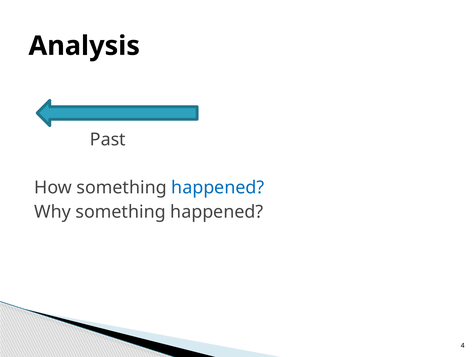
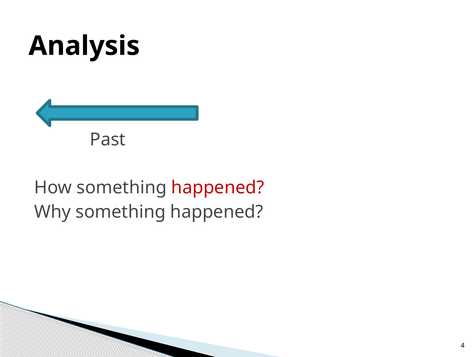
happened colour: blue -> red (218, 188)
